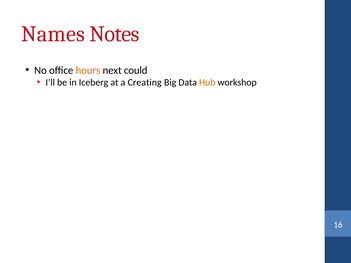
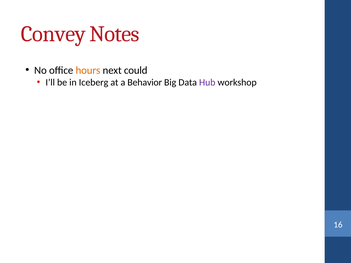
Names: Names -> Convey (53, 34)
Creating: Creating -> Behavior (145, 83)
Hub colour: orange -> purple (207, 83)
